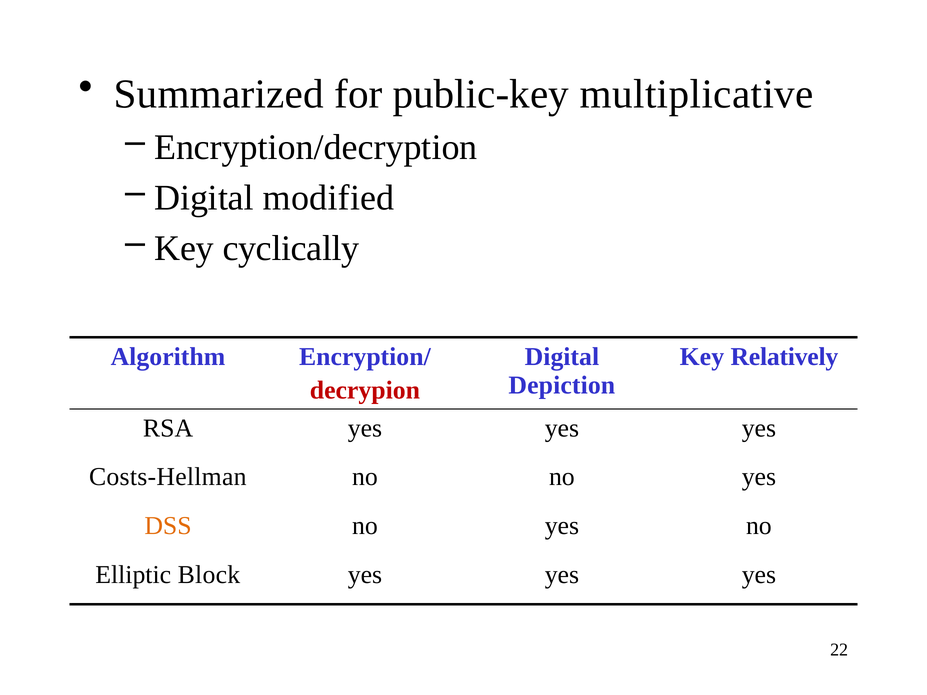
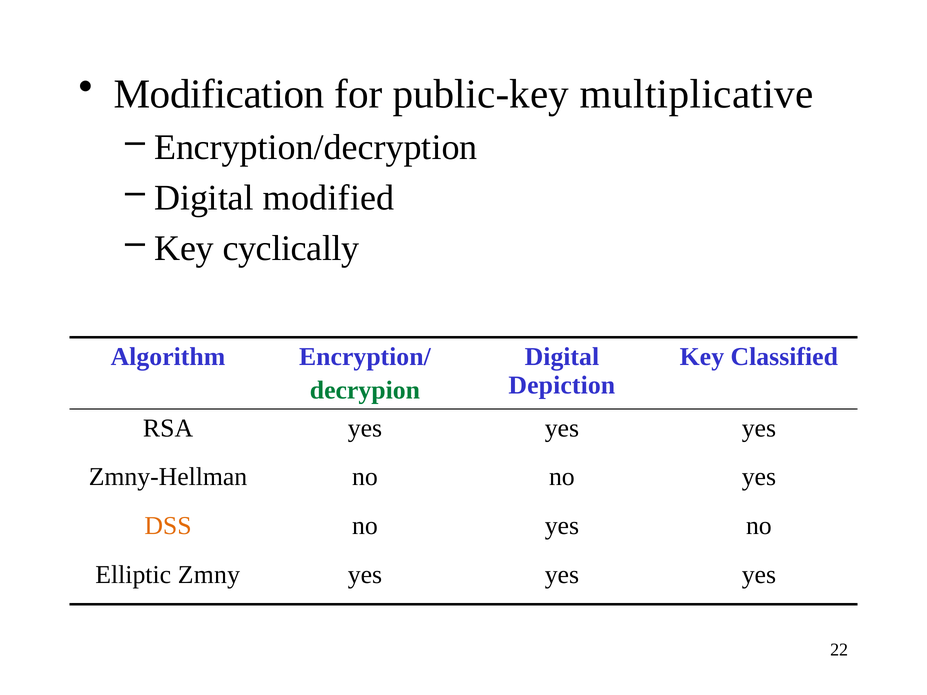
Summarized: Summarized -> Modification (219, 94)
Relatively: Relatively -> Classified (784, 357)
decrypion colour: red -> green (365, 390)
Costs-Hellman: Costs-Hellman -> Zmny-Hellman (168, 477)
Block: Block -> Zmny (209, 575)
